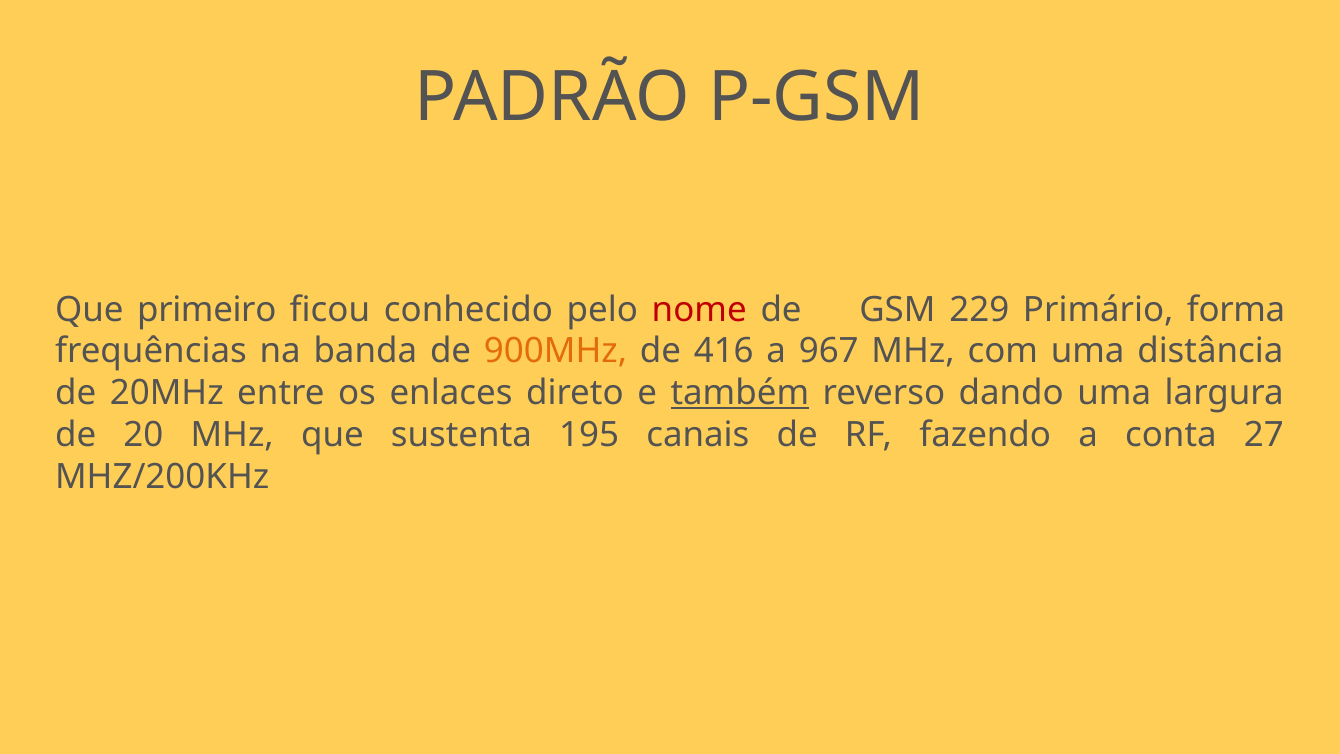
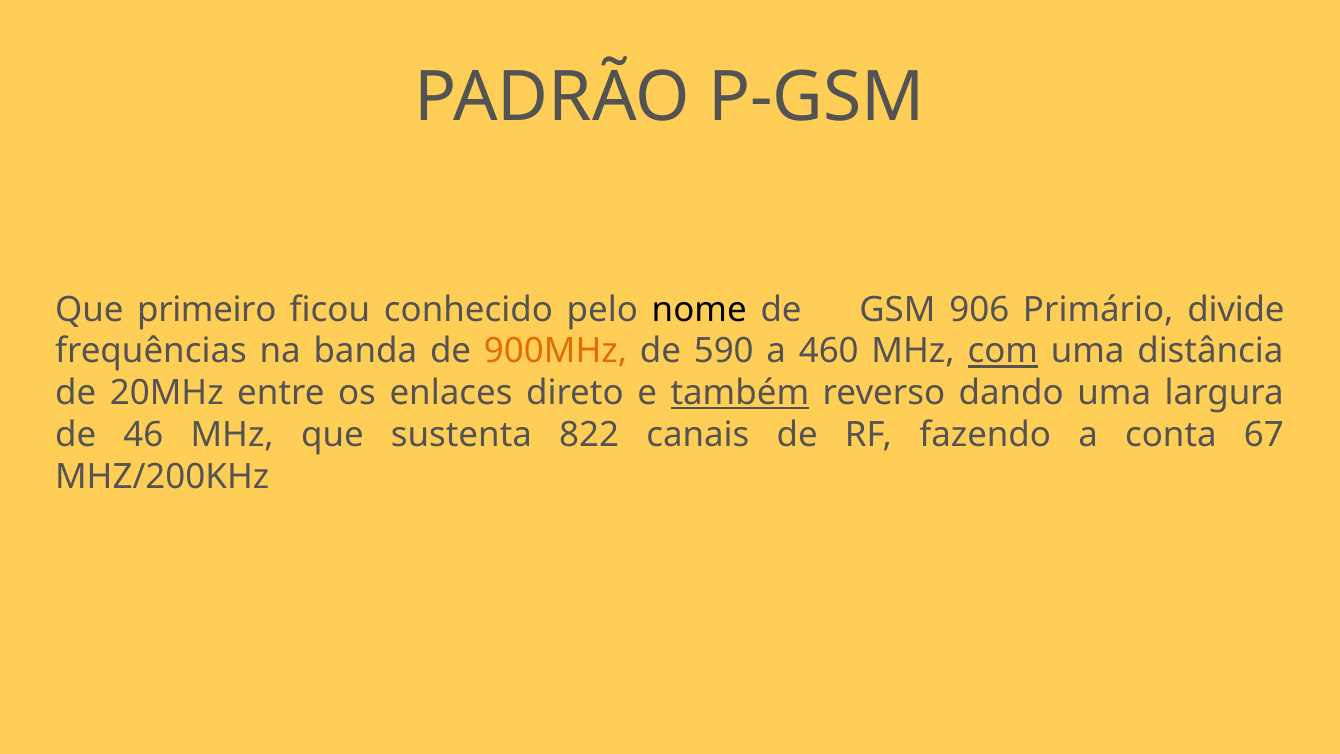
nome colour: red -> black (699, 309)
229: 229 -> 906 (979, 309)
forma: forma -> divide (1236, 309)
416: 416 -> 590 (724, 351)
967: 967 -> 460 (829, 351)
com underline: none -> present (1003, 351)
20: 20 -> 46 (143, 435)
195: 195 -> 822 (589, 435)
27: 27 -> 67 (1264, 435)
